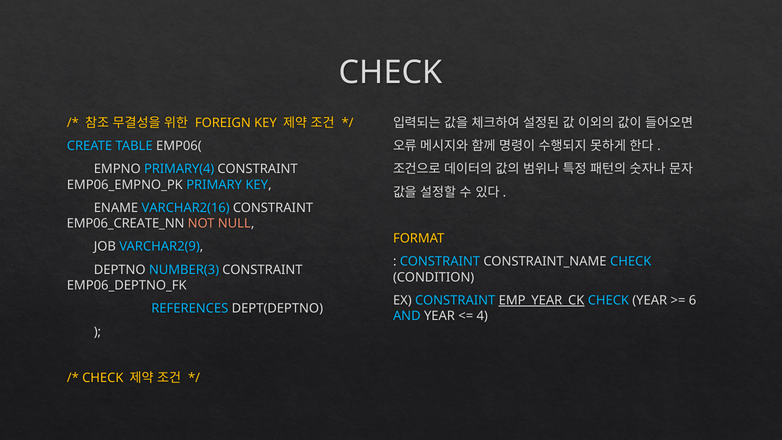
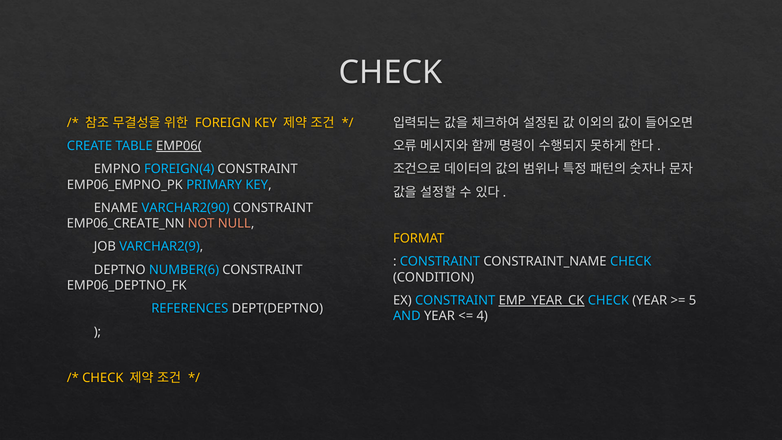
EMP06( underline: none -> present (179, 146)
PRIMARY(4: PRIMARY(4 -> FOREIGN(4 (179, 169)
VARCHAR2(16: VARCHAR2(16 -> VARCHAR2(90 (186, 208)
NUMBER(3: NUMBER(3 -> NUMBER(6 (184, 270)
6: 6 -> 5 (692, 300)
